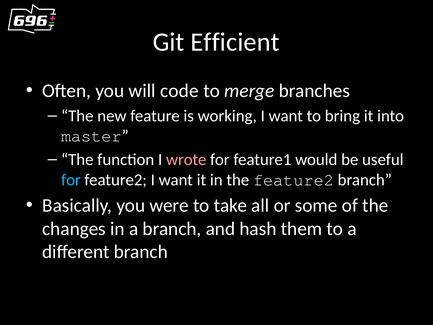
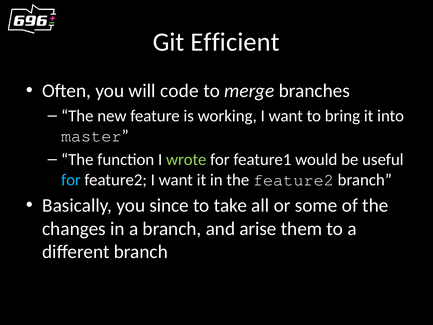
wrote colour: pink -> light green (186, 160)
were: were -> since (169, 205)
hash: hash -> arise (258, 229)
